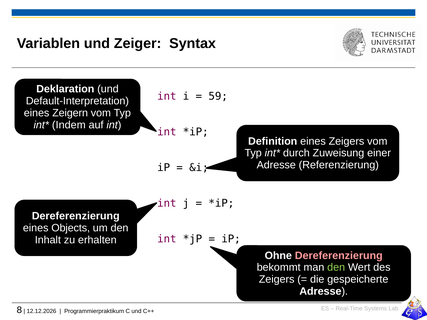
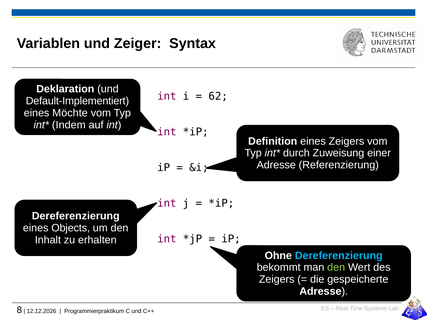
59: 59 -> 62 (218, 96)
Default-Interpretation: Default-Interpretation -> Default-Implementiert (77, 101)
Zeigern: Zeigern -> Möchte (70, 113)
Dereferenzierung colour: pink -> light blue (339, 256)
